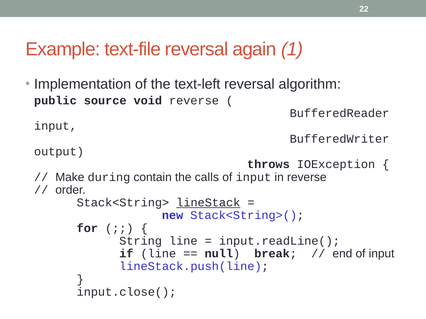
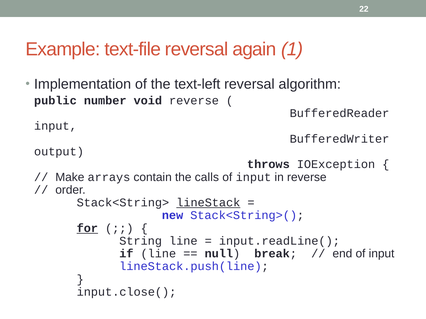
source: source -> number (105, 101)
during: during -> arrays (109, 177)
for underline: none -> present (87, 228)
